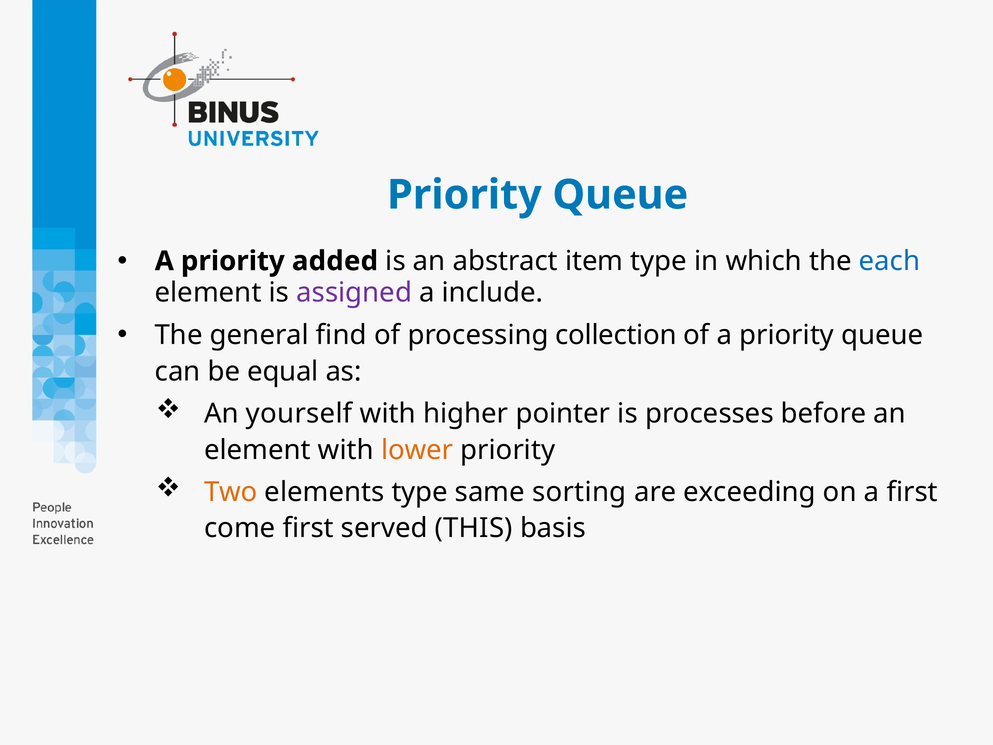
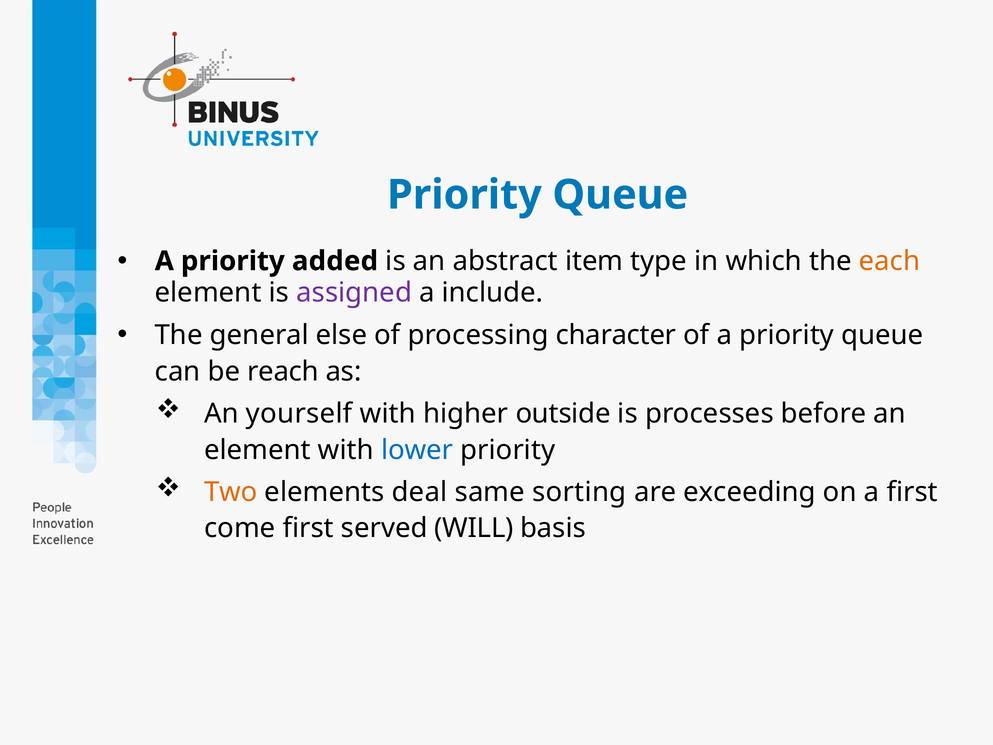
each colour: blue -> orange (890, 261)
find: find -> else (341, 335)
collection: collection -> character (616, 335)
equal: equal -> reach (283, 372)
pointer: pointer -> outside (563, 413)
lower colour: orange -> blue (417, 450)
elements type: type -> deal (419, 492)
THIS: THIS -> WILL (474, 528)
